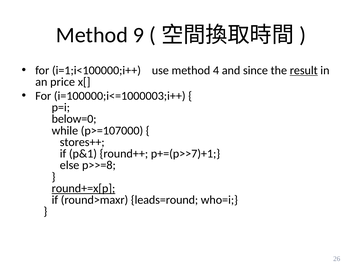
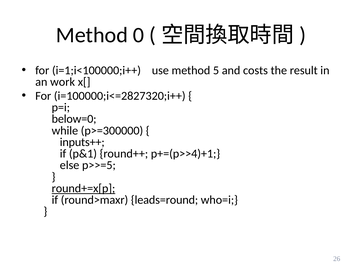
9: 9 -> 0 (139, 35)
4: 4 -> 5 (216, 70)
since: since -> costs (255, 70)
result underline: present -> none (304, 70)
price: price -> work (63, 82)
i=100000;i<=1000003;i++: i=100000;i<=1000003;i++ -> i=100000;i<=2827320;i++ (120, 96)
p>=107000: p>=107000 -> p>=300000 (112, 131)
stores++: stores++ -> inputs++ (82, 142)
p+=(p>>7)+1: p+=(p>>7)+1 -> p+=(p>>4)+1 (185, 154)
p>>=8: p>>=8 -> p>>=5 (99, 166)
